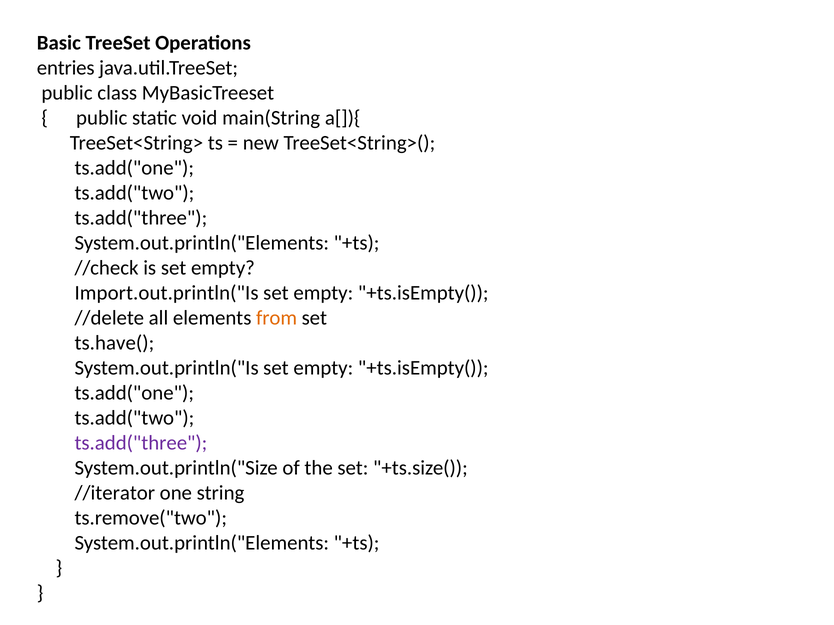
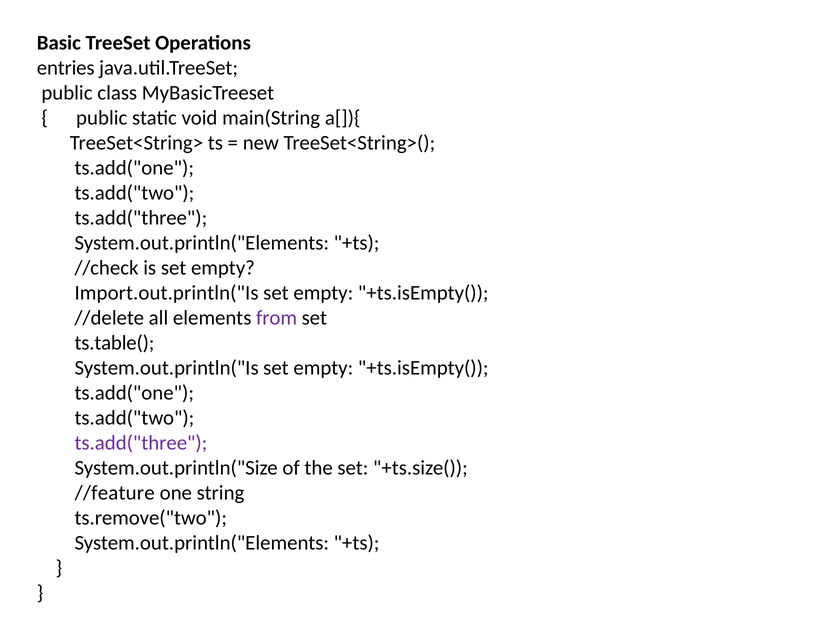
from colour: orange -> purple (277, 318)
ts.have(: ts.have( -> ts.table( (114, 343)
//iterator: //iterator -> //feature (115, 493)
